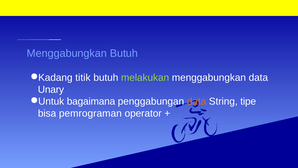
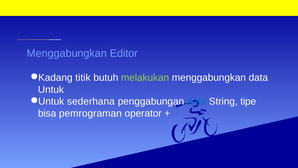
Menggabungkan Butuh: Butuh -> Editor (124, 53)
Unary: Unary -> Untuk (51, 89)
bagaimana: bagaimana -> sederhana (91, 101)
data colour: orange -> blue (197, 101)
